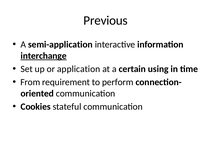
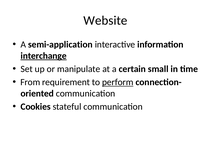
Previous: Previous -> Website (105, 20)
application: application -> manipulate (79, 69)
using: using -> small (158, 69)
perform underline: none -> present (118, 82)
